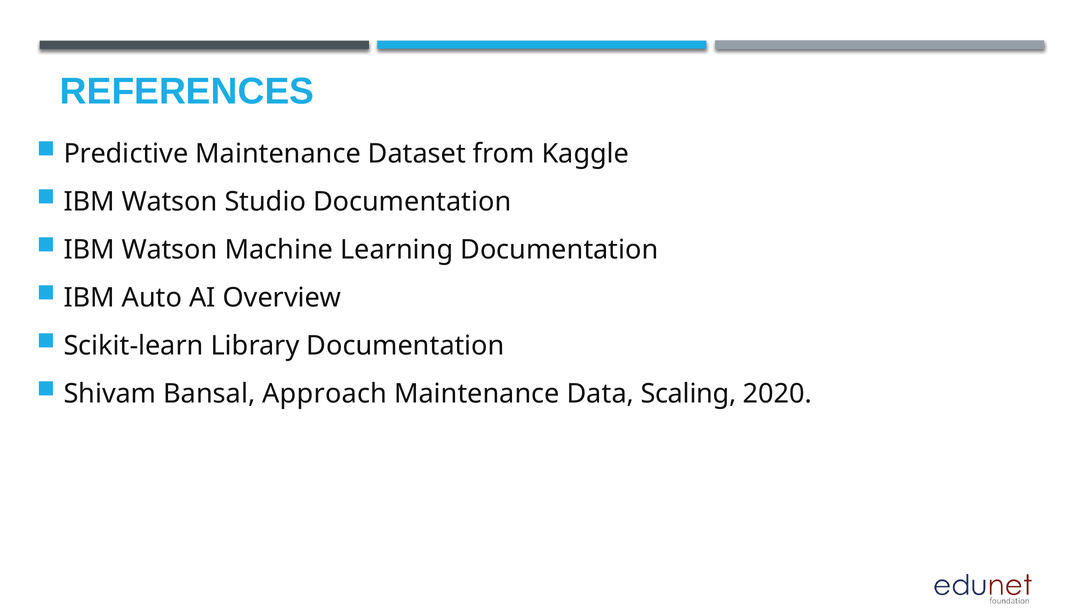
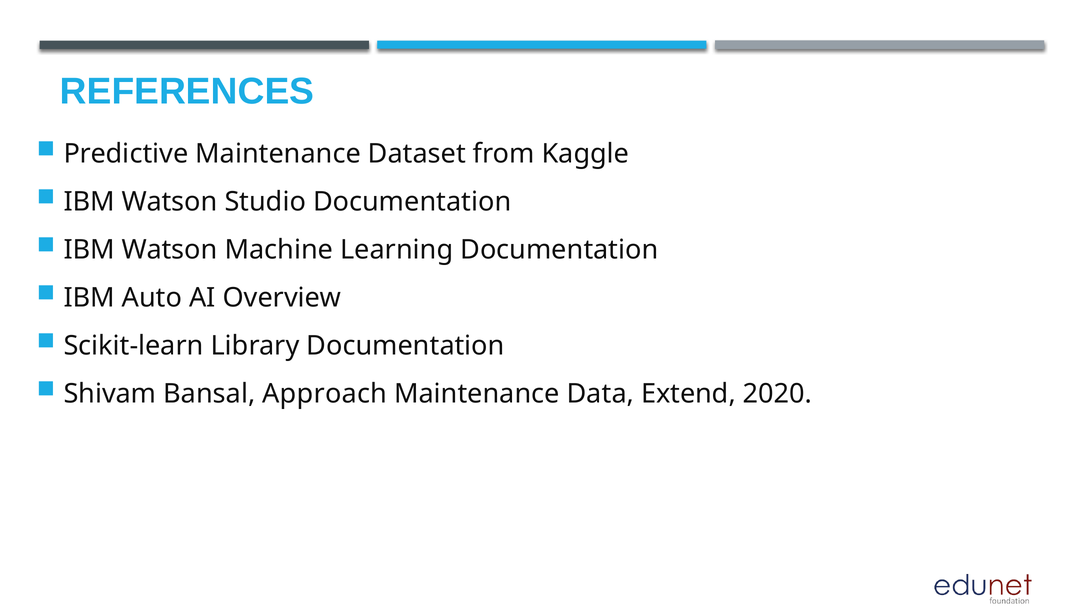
Scaling: Scaling -> Extend (688, 394)
